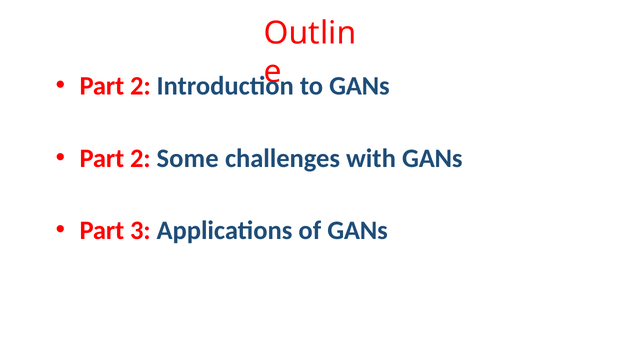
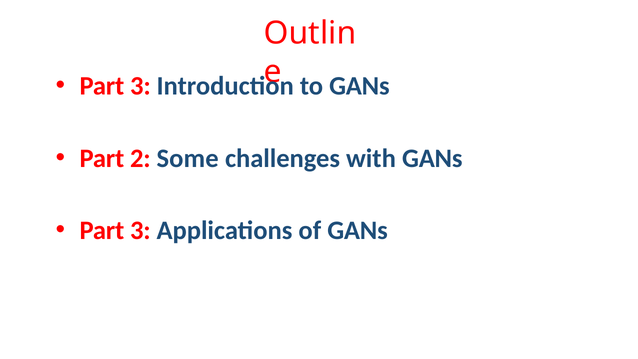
2: 2 -> 3 (140, 86)
